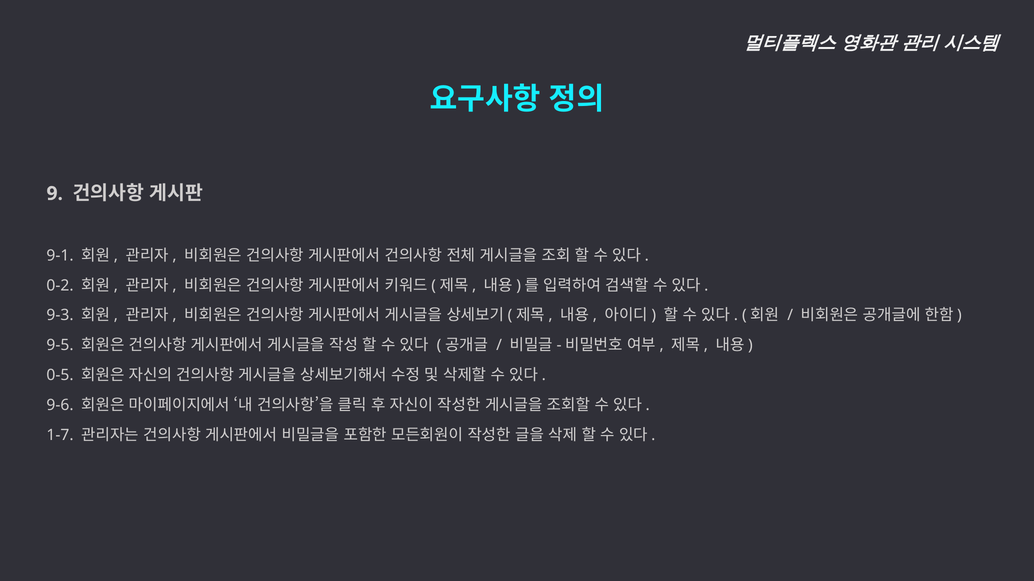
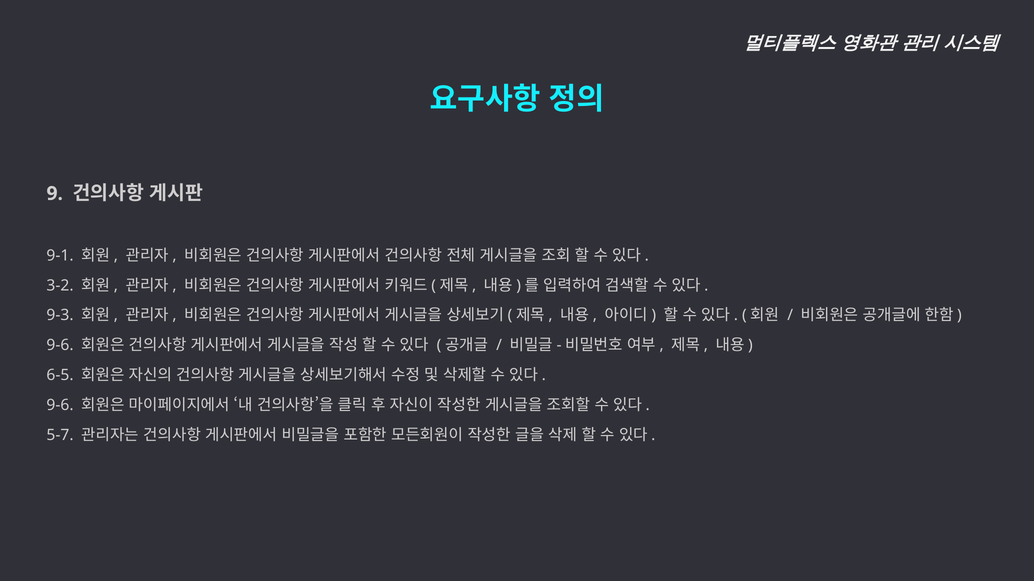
0-2: 0-2 -> 3-2 (60, 286)
9-5: 9-5 -> 9-6 (60, 346)
0-5: 0-5 -> 6-5 (60, 376)
1-7: 1-7 -> 5-7 (60, 436)
